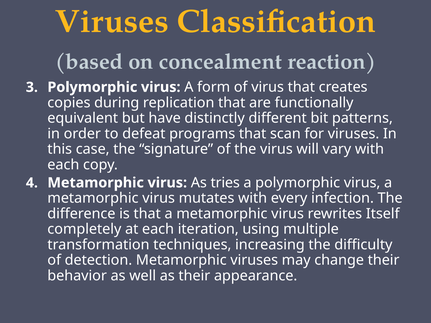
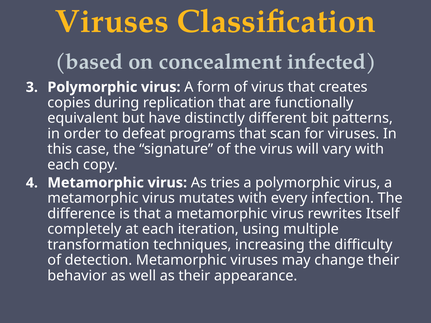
reaction: reaction -> infected (332, 62)
